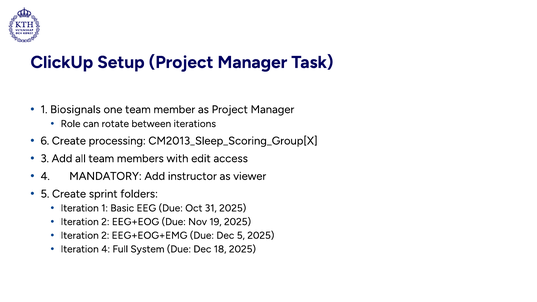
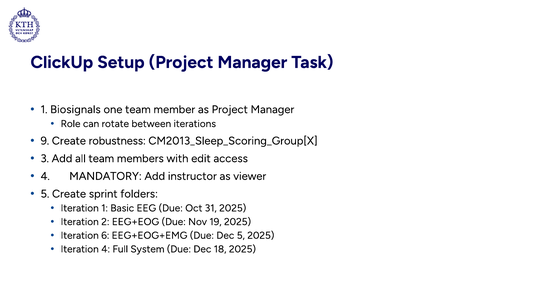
6: 6 -> 9 (45, 141)
processing: processing -> robustness (117, 141)
2: 2 -> 6 (105, 235)
